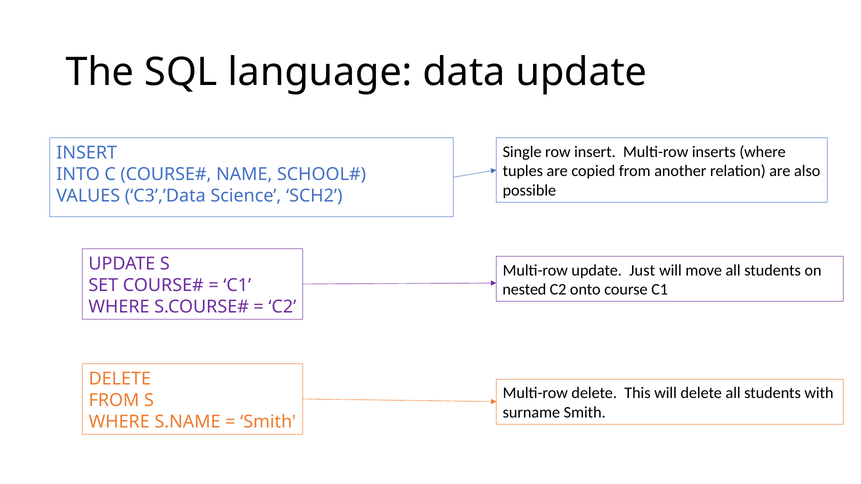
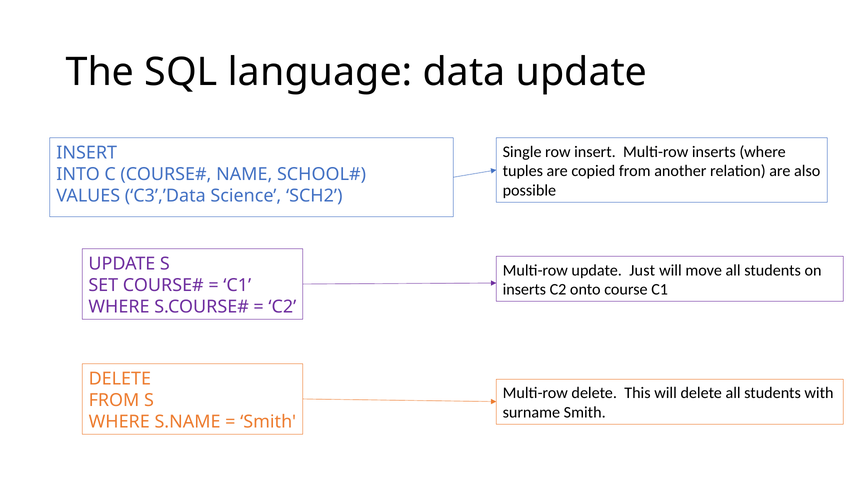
nested: nested -> inserts (524, 290)
